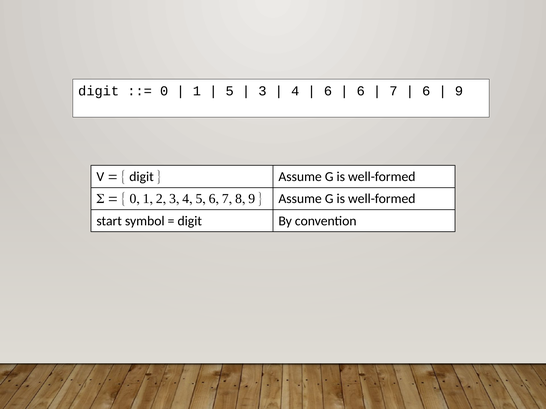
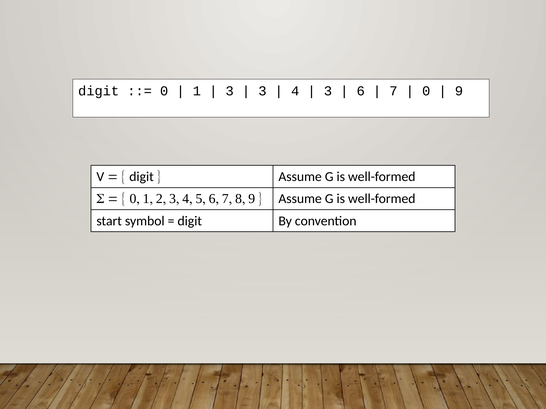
5: 5 -> 3 (230, 91)
6: 6 -> 3 (328, 91)
6: 6 -> 0 (426, 91)
